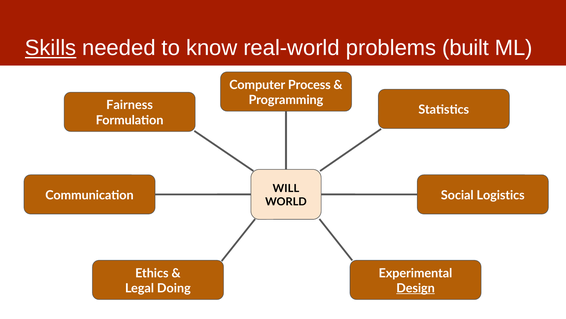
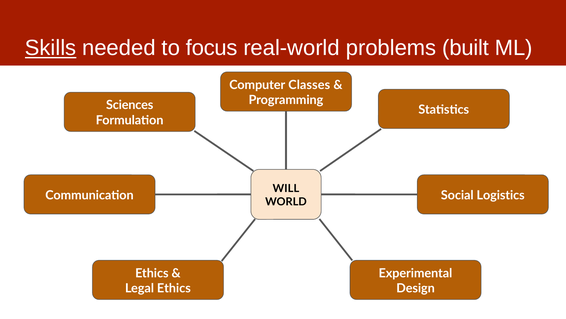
know: know -> focus (212, 48)
Process: Process -> Classes (309, 85)
Fairness: Fairness -> Sciences (130, 105)
Legal Doing: Doing -> Ethics (174, 288)
Design underline: present -> none (416, 288)
